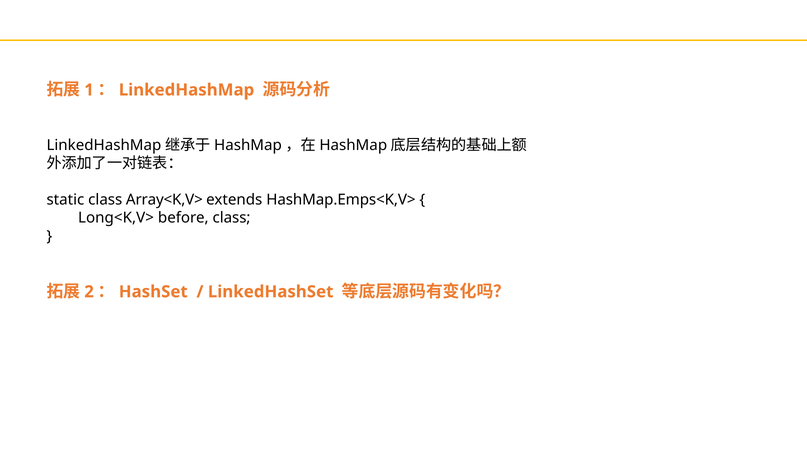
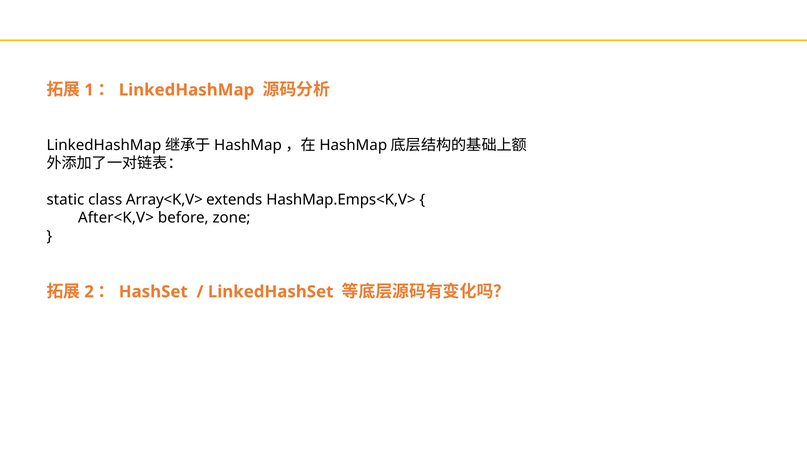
Long<K,V>: Long<K,V> -> After<K,V> (116, 218)
before class: class -> zone (232, 218)
